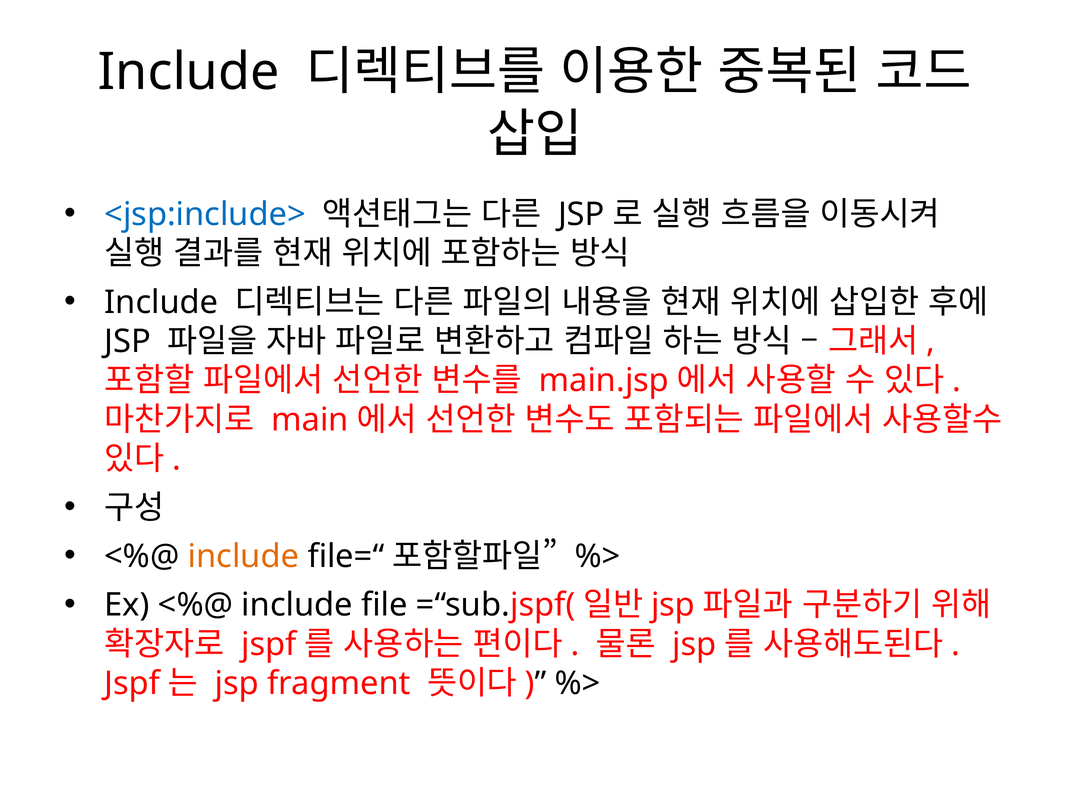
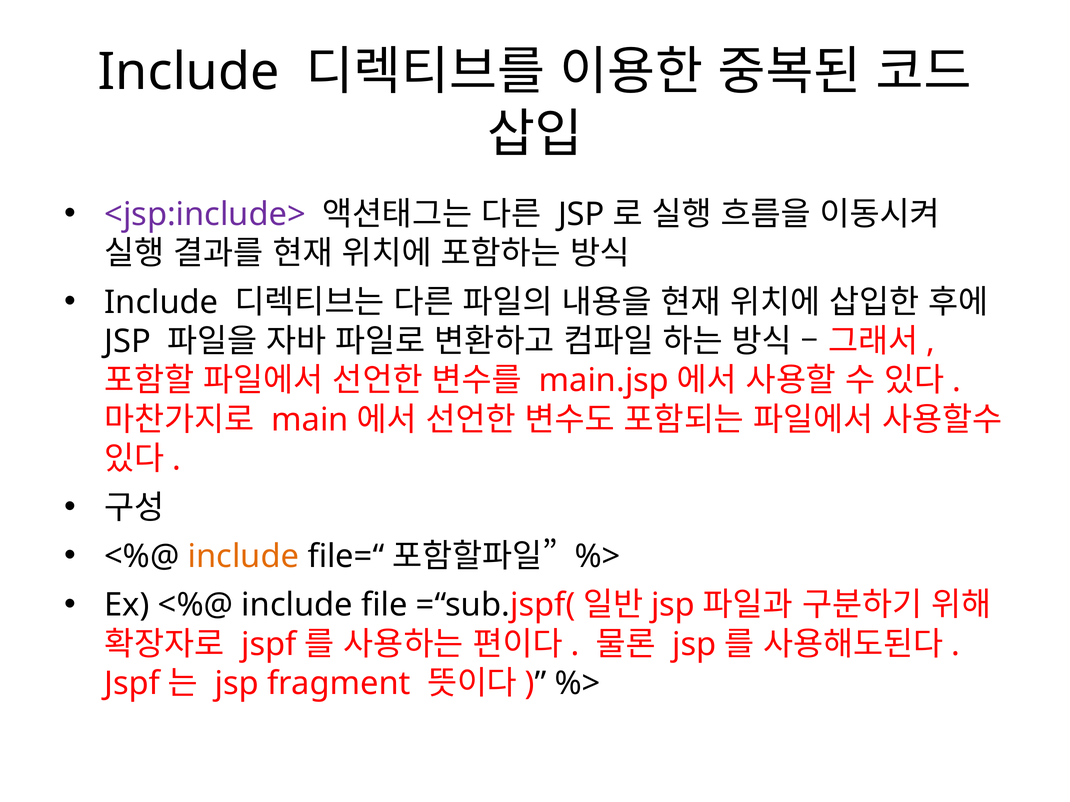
<jsp:include> colour: blue -> purple (205, 215)
